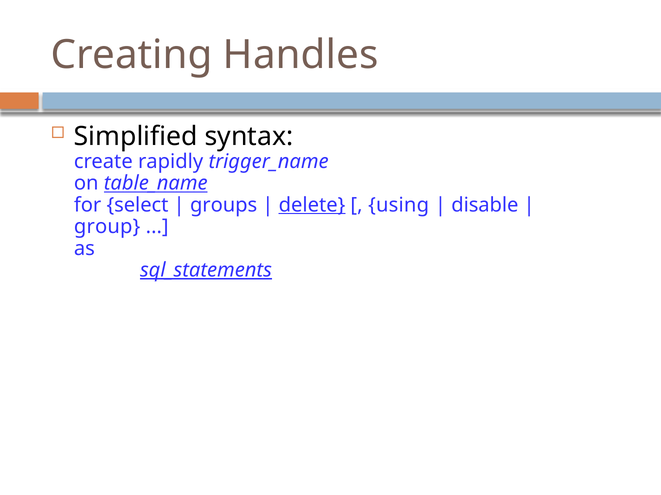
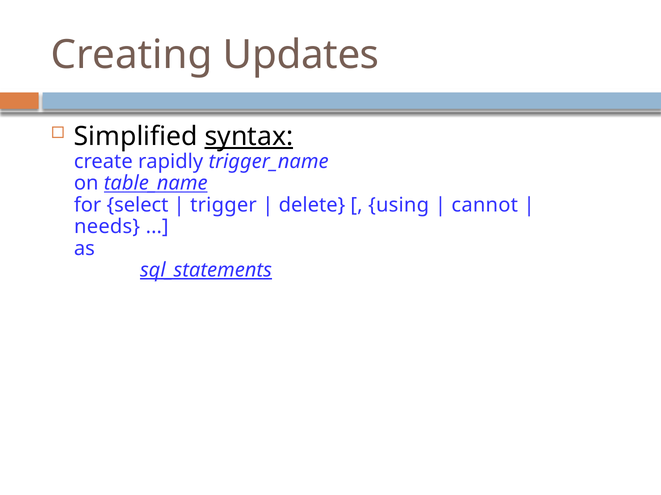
Handles: Handles -> Updates (301, 55)
syntax underline: none -> present (249, 137)
groups: groups -> trigger (224, 205)
delete underline: present -> none (312, 205)
disable: disable -> cannot (485, 205)
group: group -> needs (107, 227)
